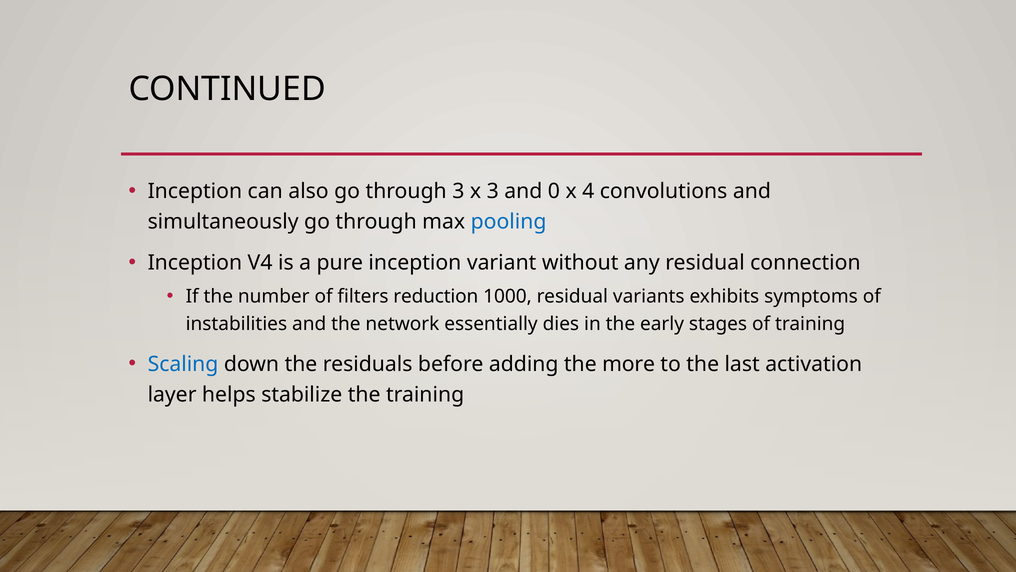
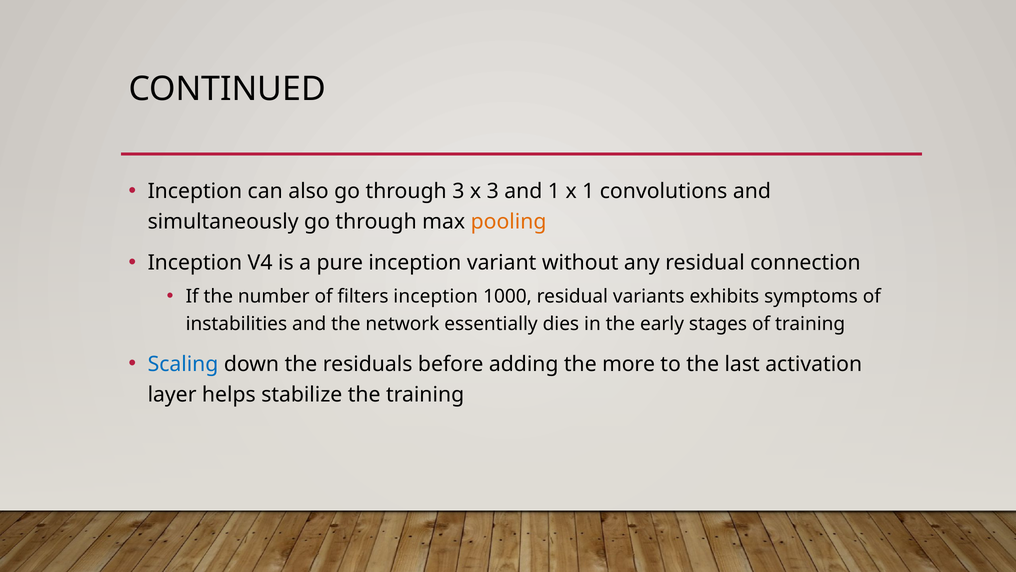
and 0: 0 -> 1 (554, 191)
x 4: 4 -> 1 (588, 191)
pooling colour: blue -> orange (509, 222)
filters reduction: reduction -> inception (436, 296)
